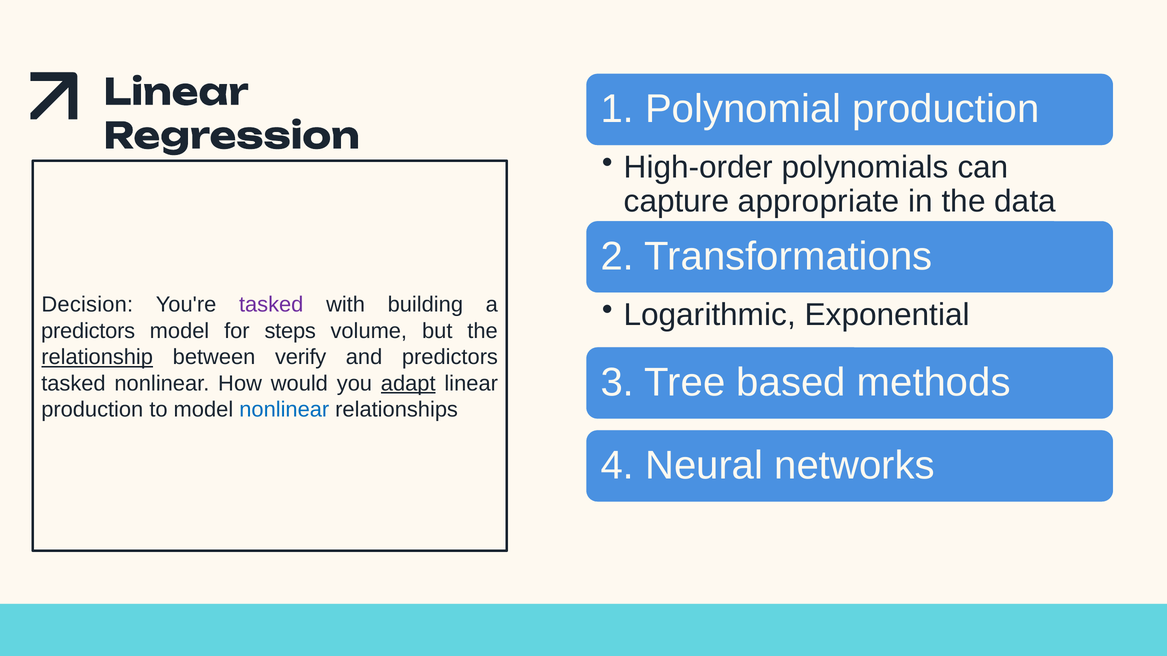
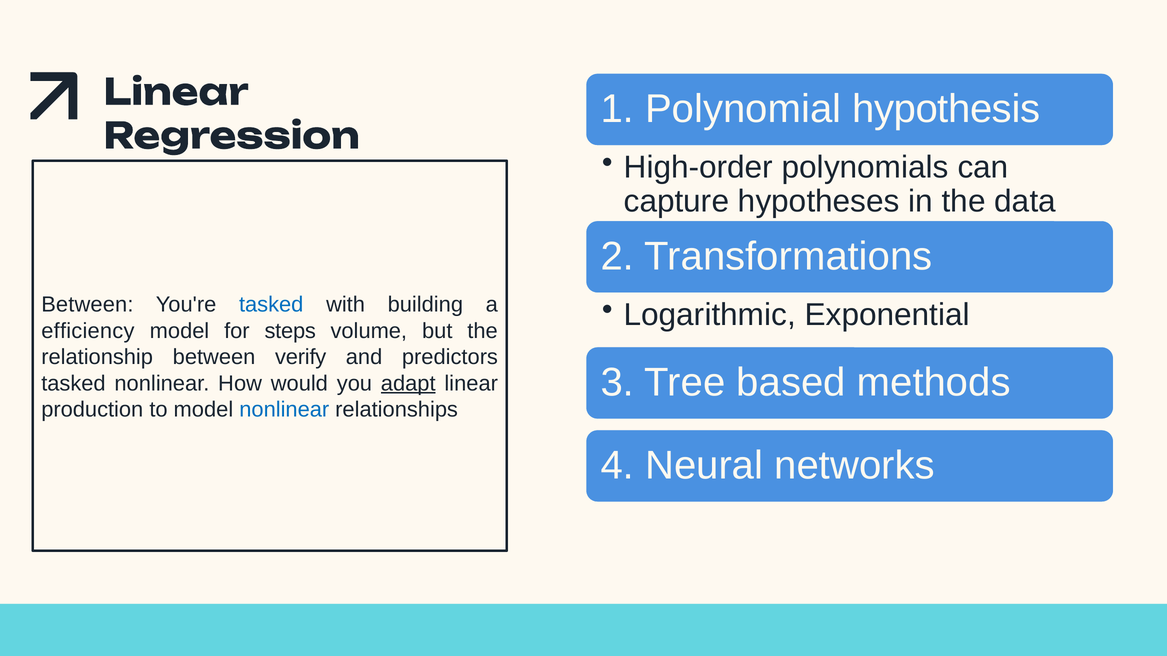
production: production -> hypothesis (946, 109)
appropriate: appropriate -> hypotheses (819, 201)
Decision: Decision -> Between (87, 305)
tasked colour: purple -> blue (271, 305)
predictors: predictors -> efficiency (88, 331)
relationship underline: present -> none (97, 357)
